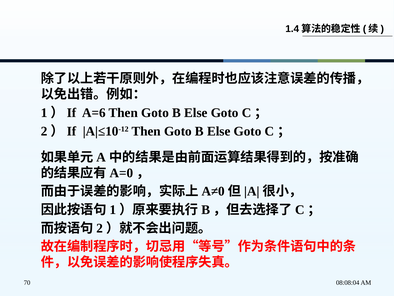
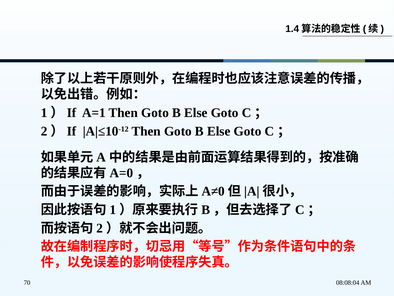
A=6: A=6 -> A=1 (94, 113)
